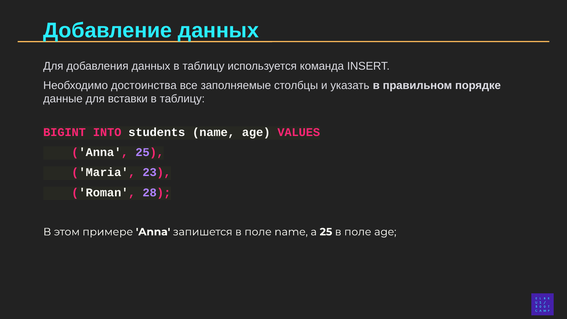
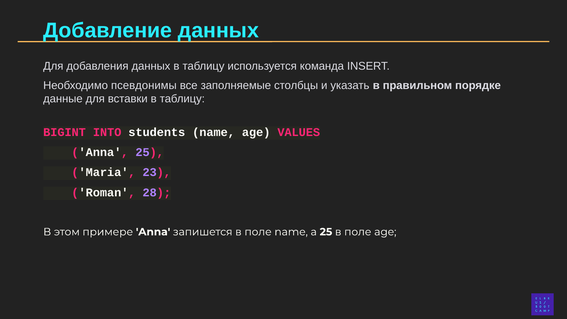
достоинства: достоинства -> псевдонимы (144, 85)
